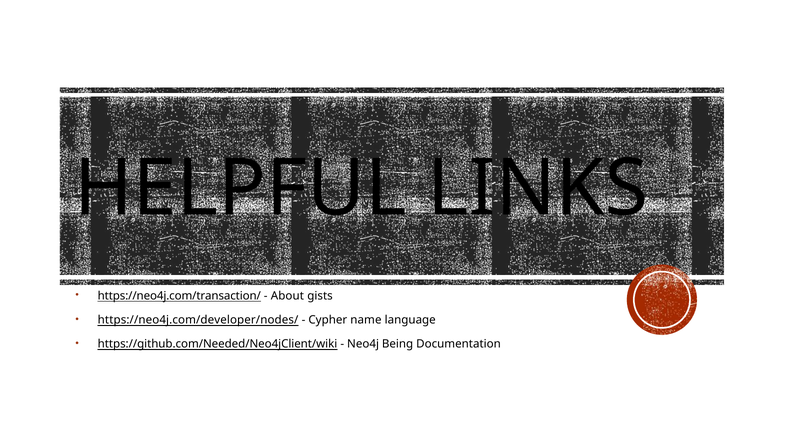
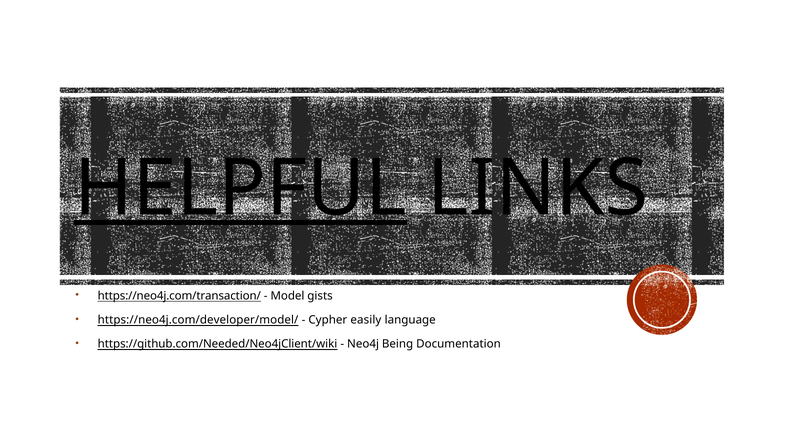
HELPFUL underline: none -> present (241, 188)
About: About -> Model (287, 296)
https://neo4j.com/developer/nodes/: https://neo4j.com/developer/nodes/ -> https://neo4j.com/developer/model/ (198, 320)
name: name -> easily (366, 320)
